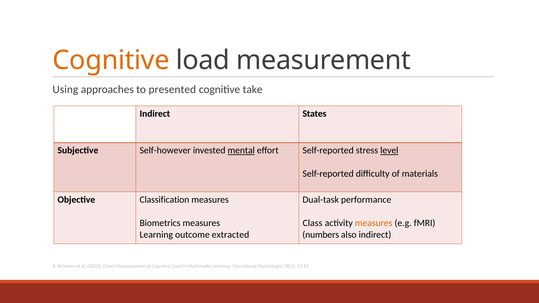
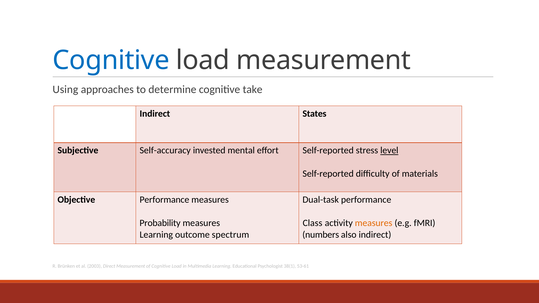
Cognitive colour: orange -> blue (111, 60)
presented: presented -> determine (172, 90)
Self-however: Self-however -> Self-accuracy (165, 151)
mental underline: present -> none (241, 151)
Objective Classification: Classification -> Performance (164, 200)
Biometrics: Biometrics -> Probability (160, 223)
extracted: extracted -> spectrum (231, 235)
